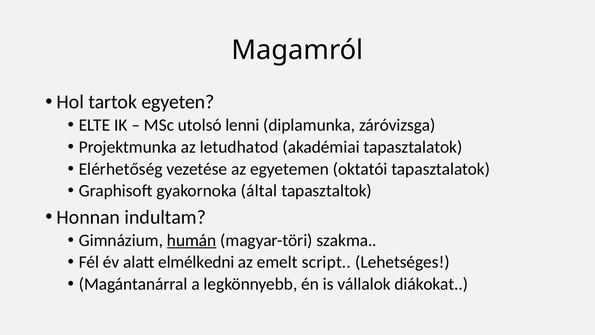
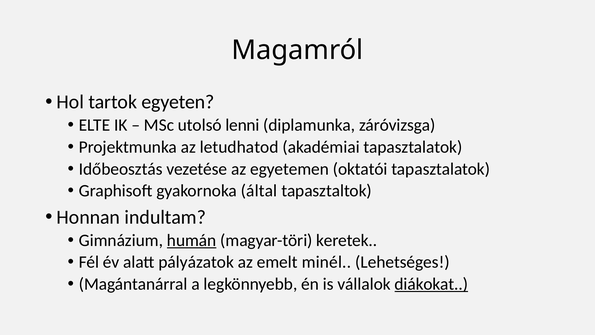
Elérhetőség: Elérhetőség -> Időbeosztás (121, 169)
szakma: szakma -> keretek (347, 240)
elmélkedni: elmélkedni -> pályázatok (196, 262)
script: script -> minél (326, 262)
diákokat underline: none -> present (431, 284)
